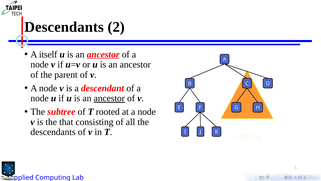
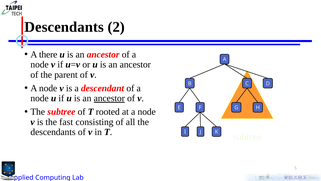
itself: itself -> there (48, 54)
ancestor underline: present -> none (103, 54)
that: that -> fast (66, 122)
